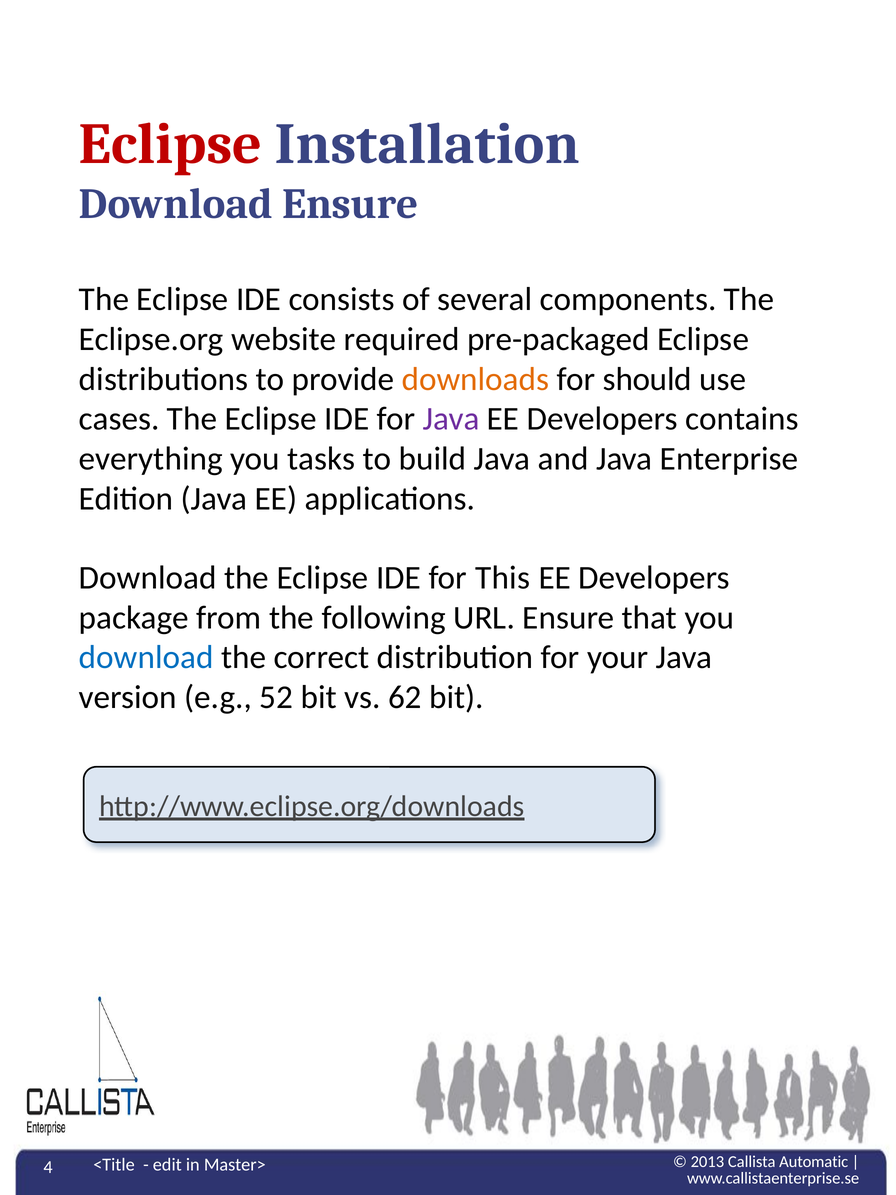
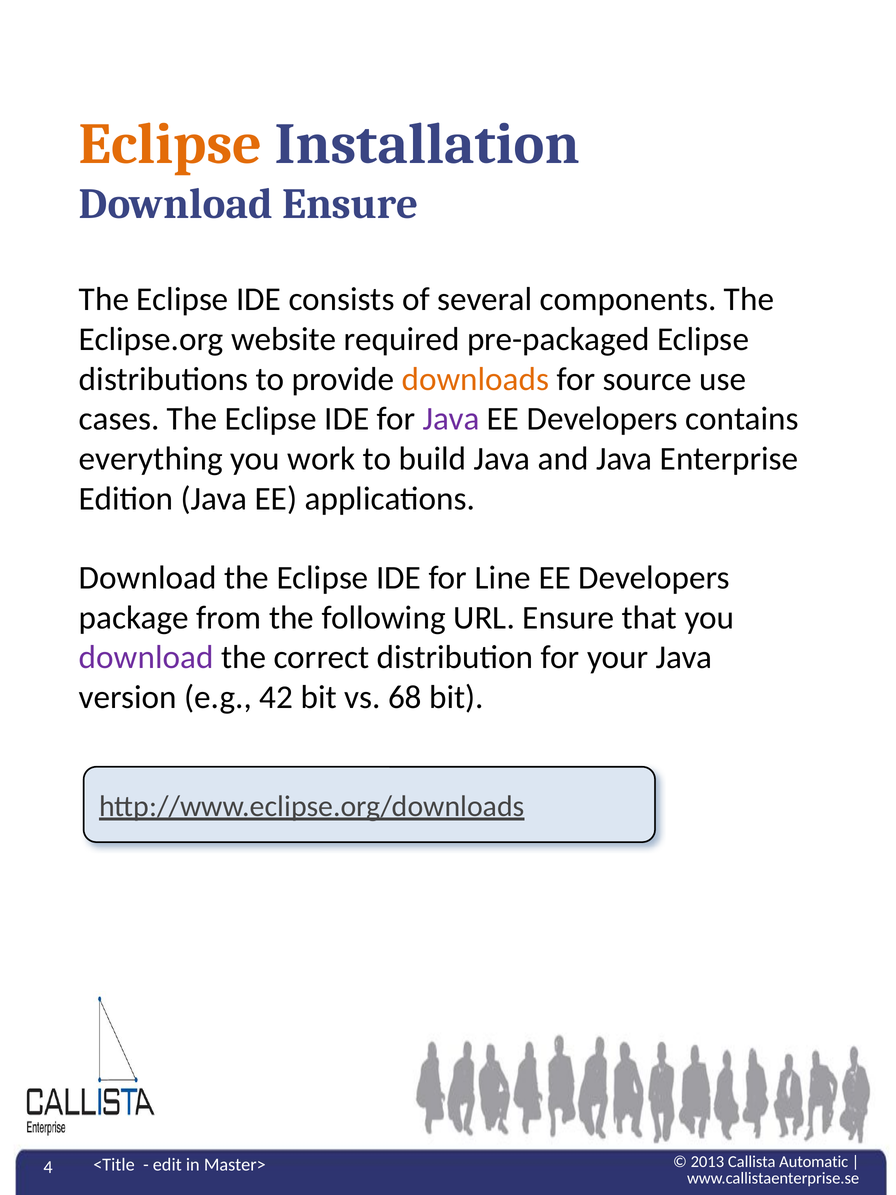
Eclipse colour: red -> orange (171, 144)
should: should -> source (647, 379)
tasks: tasks -> work (321, 459)
This: This -> Line (503, 578)
download colour: blue -> purple (146, 657)
52: 52 -> 42 (276, 697)
62: 62 -> 68 (405, 697)
